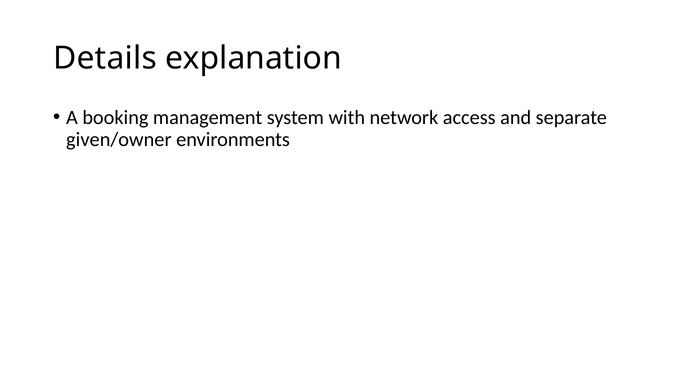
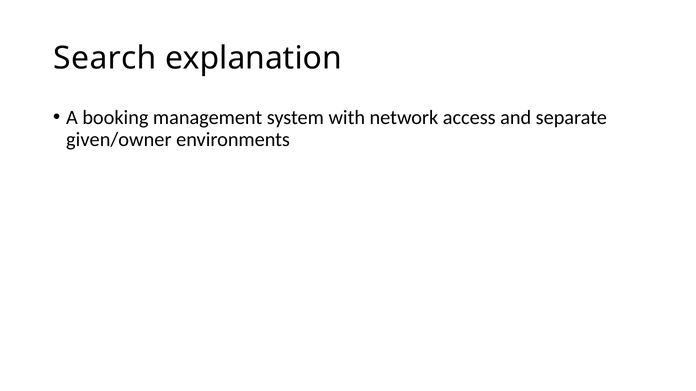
Details: Details -> Search (105, 58)
